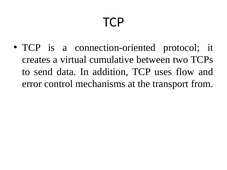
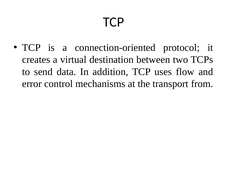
cumulative: cumulative -> destination (112, 60)
